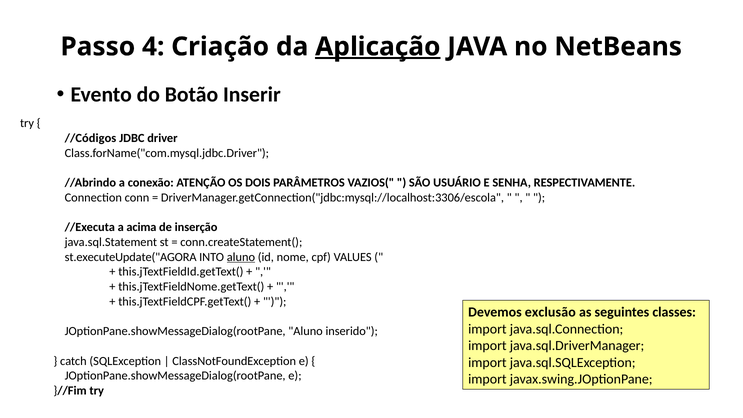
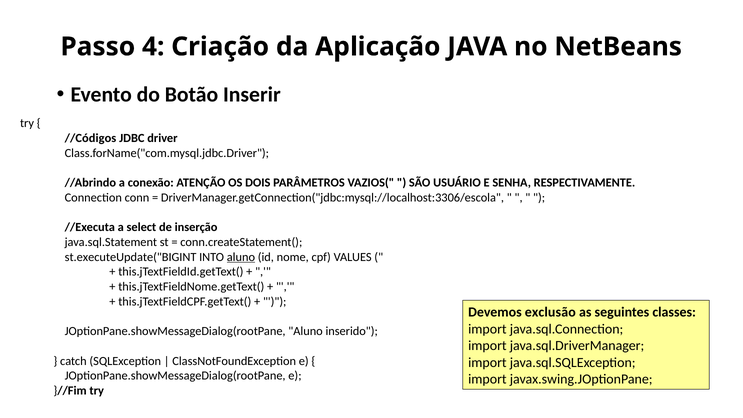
Aplicação underline: present -> none (378, 47)
acima: acima -> select (141, 227)
st.executeUpdate("AGORA: st.executeUpdate("AGORA -> st.executeUpdate("BIGINT (131, 257)
